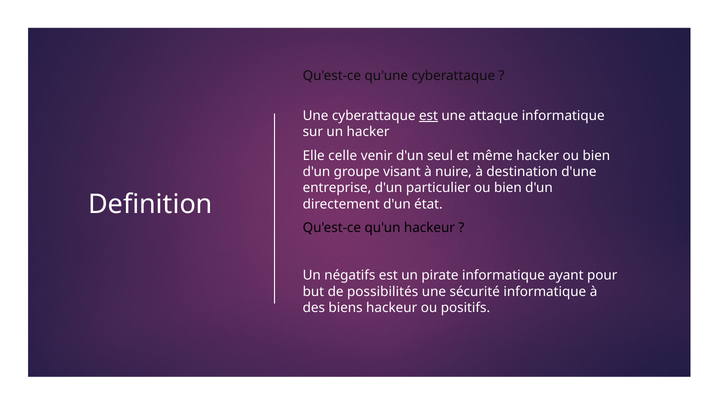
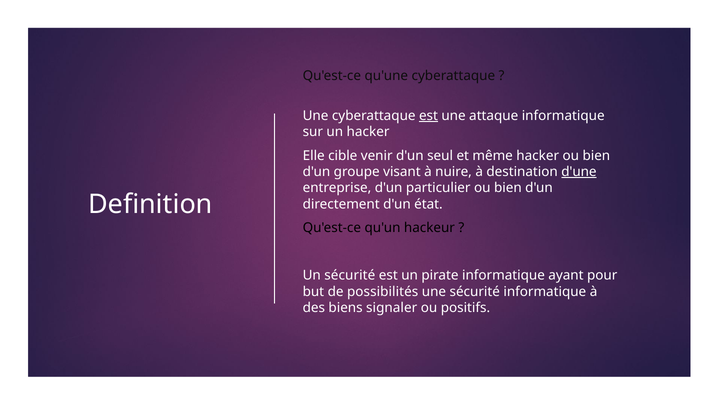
celle: celle -> cible (343, 155)
d'une underline: none -> present (579, 172)
Un négatifs: négatifs -> sécurité (350, 275)
biens hackeur: hackeur -> signaler (392, 307)
